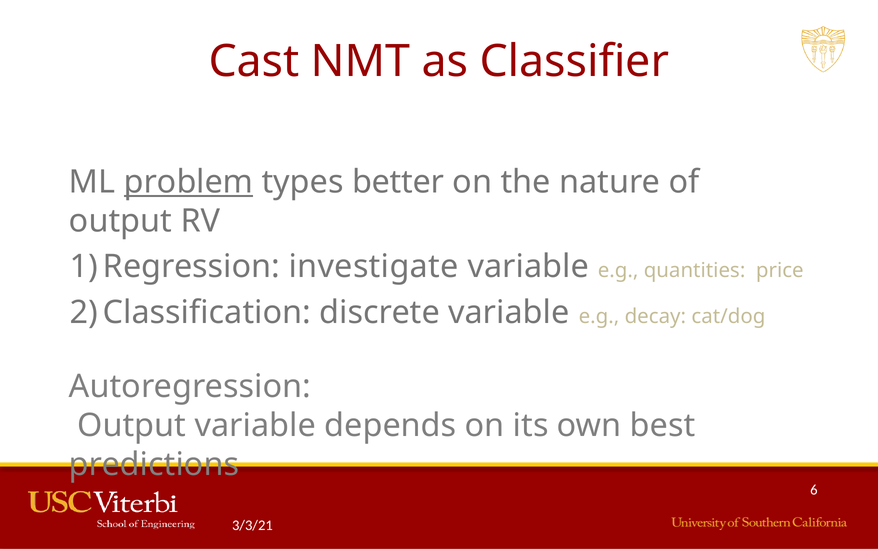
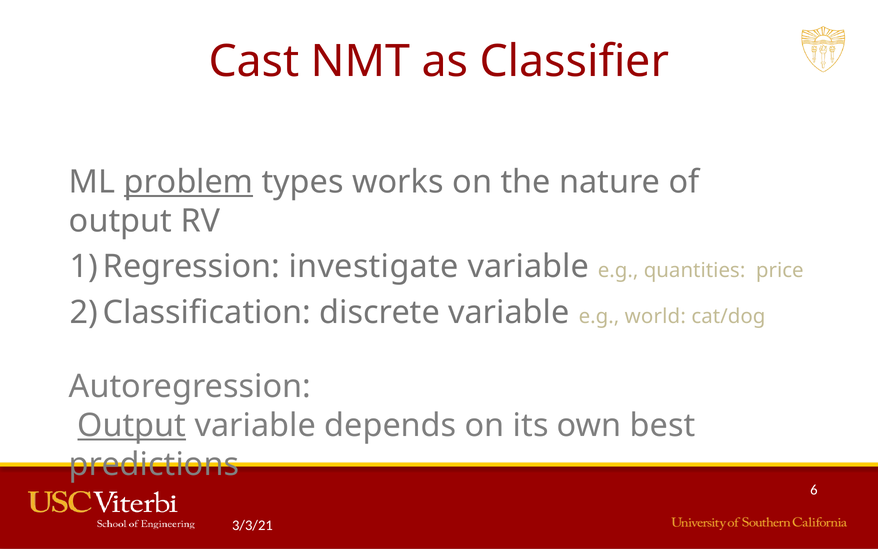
better: better -> works (398, 182)
decay: decay -> world (655, 316)
Output underline: none -> present (132, 425)
